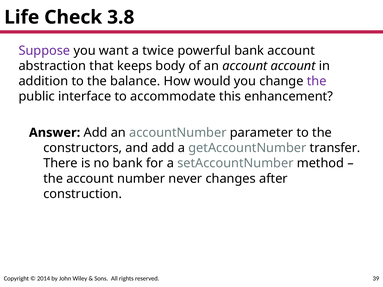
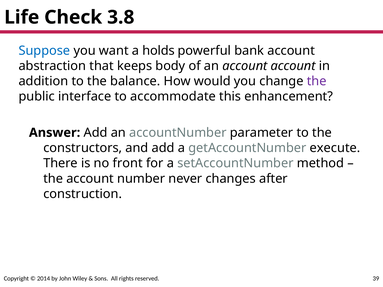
Suppose colour: purple -> blue (44, 51)
twice: twice -> holds (158, 51)
transfer: transfer -> execute (335, 148)
no bank: bank -> front (128, 163)
